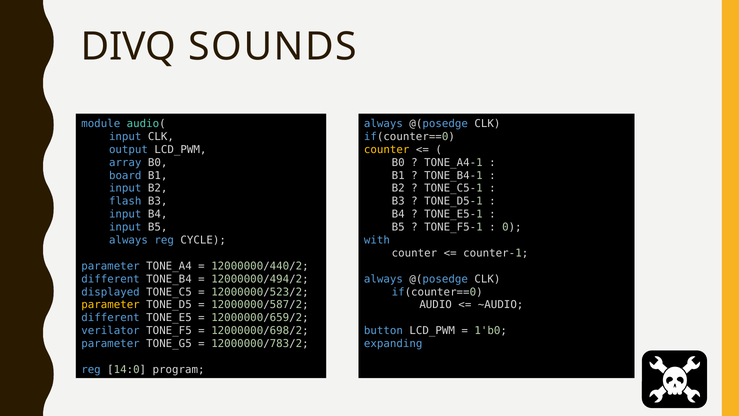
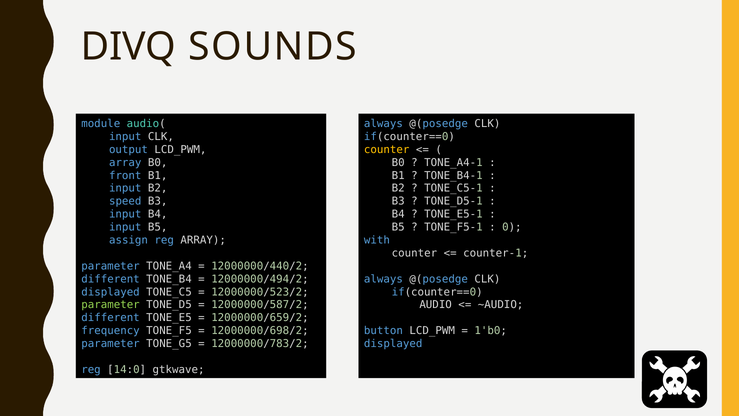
board: board -> front (125, 175)
flash: flash -> speed (125, 201)
always: always -> assign (128, 240)
reg CYCLE: CYCLE -> ARRAY (203, 240)
parameter colour: yellow -> light green (111, 305)
verilator: verilator -> frequency (111, 331)
expanding: expanding -> displayed (393, 344)
program: program -> gtkwave (179, 369)
